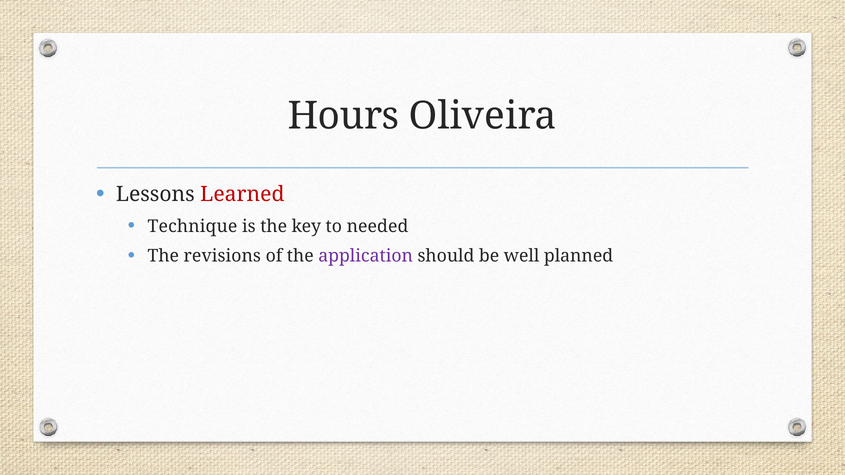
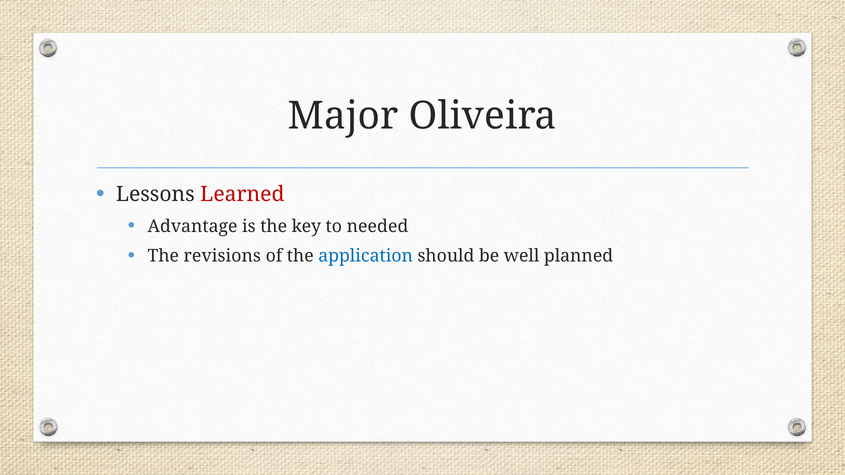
Hours: Hours -> Major (343, 116)
Technique: Technique -> Advantage (193, 226)
application colour: purple -> blue (366, 256)
